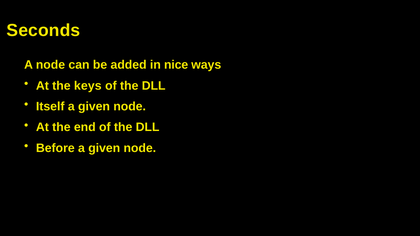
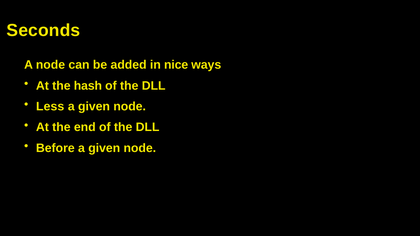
keys: keys -> hash (88, 86)
Itself: Itself -> Less (50, 107)
